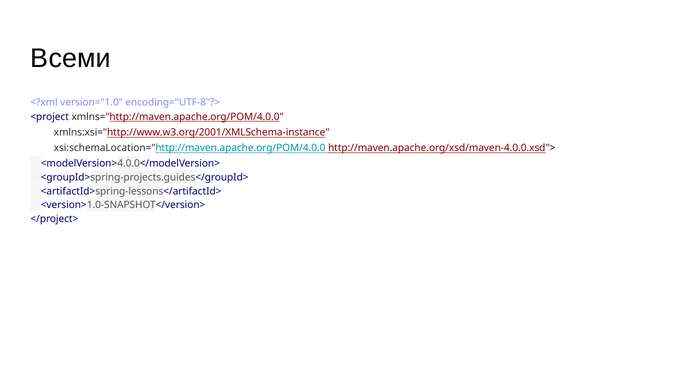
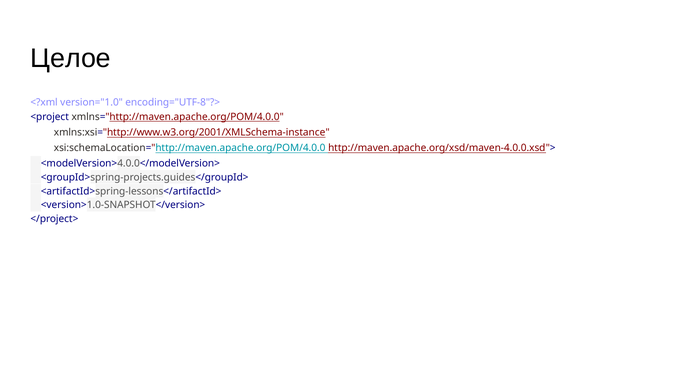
Всеми: Всеми -> Целое (71, 59)
